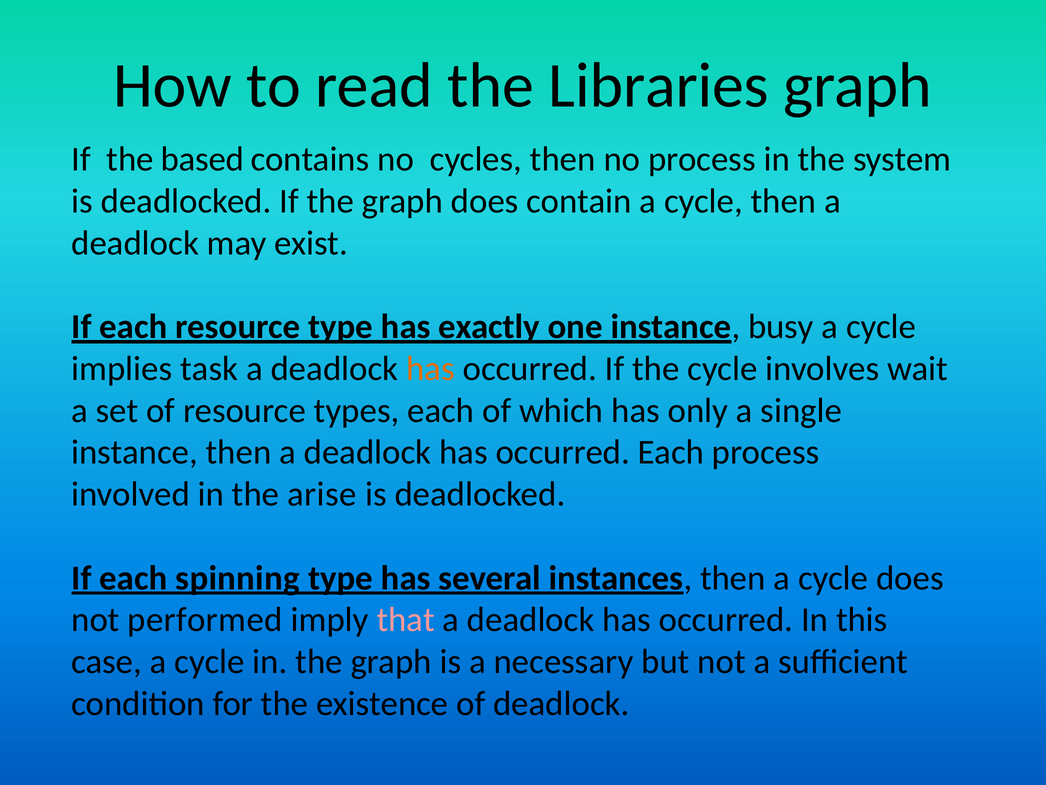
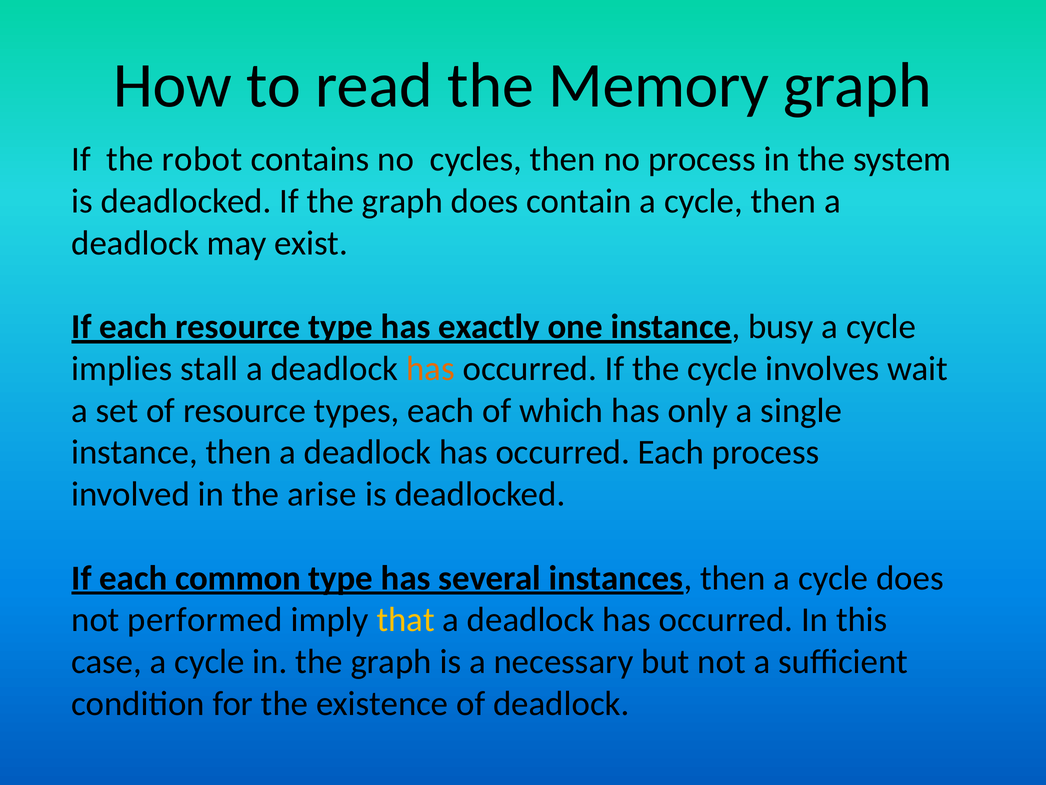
Libraries: Libraries -> Memory (659, 86)
based: based -> robot (202, 159)
task: task -> stall (209, 368)
spinning: spinning -> common (238, 578)
that colour: pink -> yellow (406, 619)
